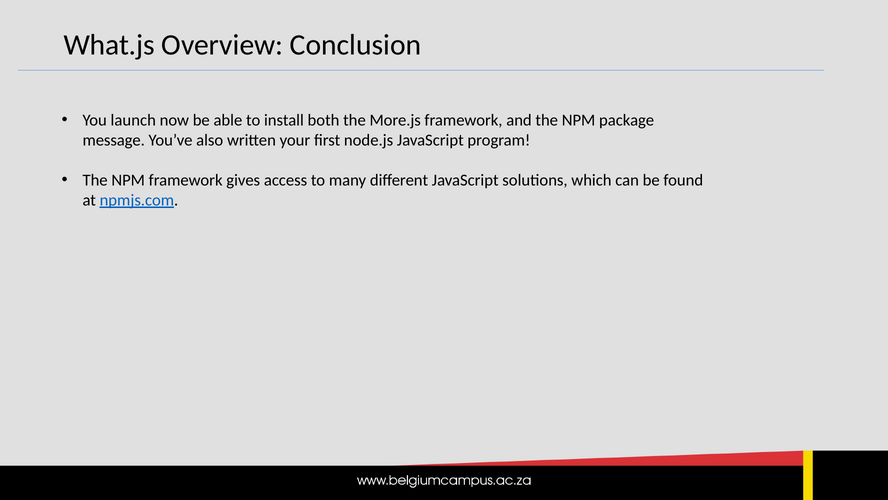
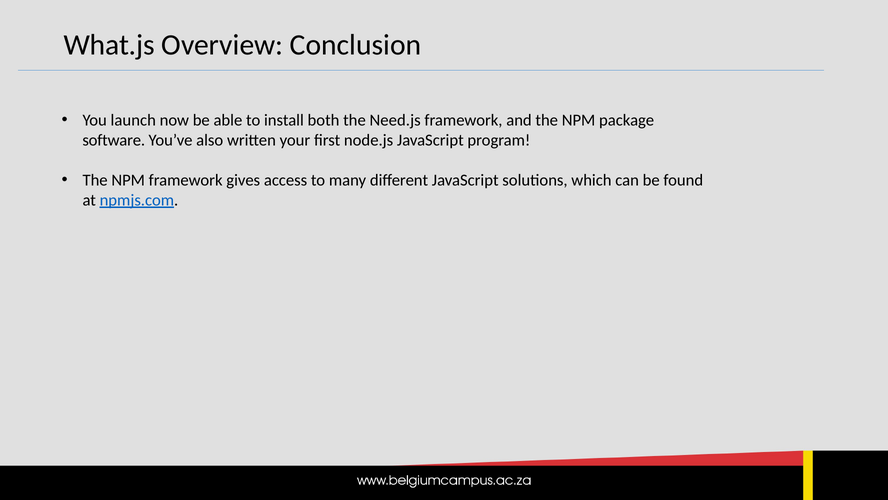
More.js: More.js -> Need.js (395, 120)
message: message -> software (114, 140)
